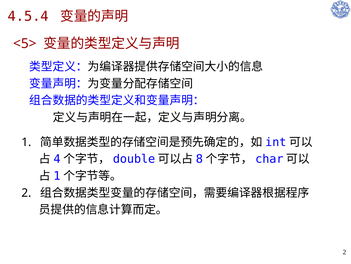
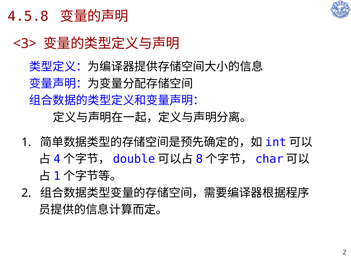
4.5.4: 4.5.4 -> 4.5.8 (28, 16)
<5>: <5> -> <3> (25, 44)
